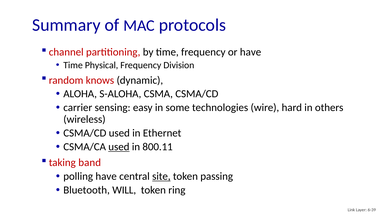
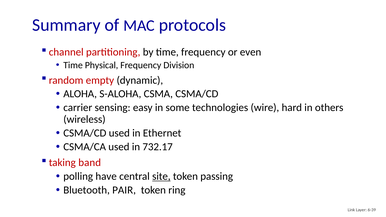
or have: have -> even (251, 52)
knows: knows -> empty (100, 80)
used underline: present -> none (119, 147)
800.11: 800.11 -> 732.17 (158, 147)
WILL: WILL -> PAIR (124, 190)
